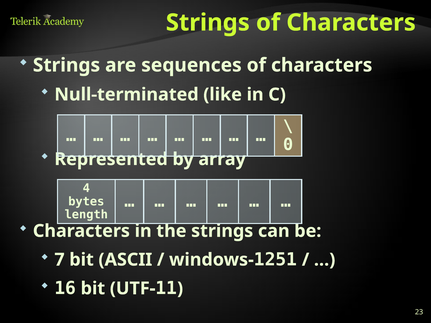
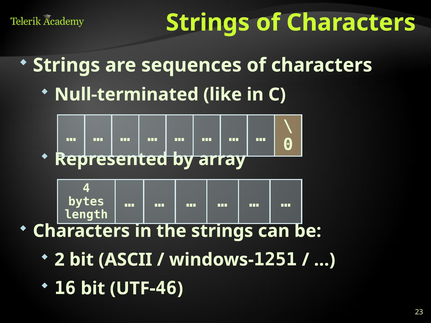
7: 7 -> 2 (60, 260)
11: 11 -> 46 (166, 289)
